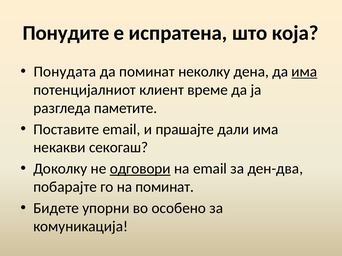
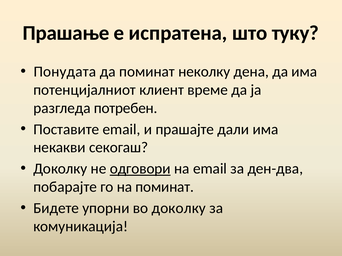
Понудите: Понудите -> Прашање (66, 33)
која: која -> туку (295, 33)
има underline: present -> none (304, 72)
паметите: паметите -> потребен (126, 108)
во особено: особено -> доколку (179, 209)
